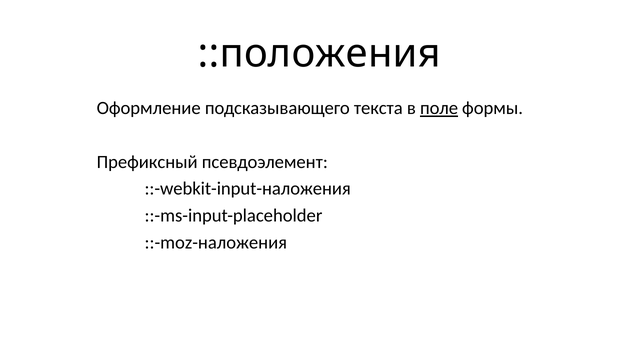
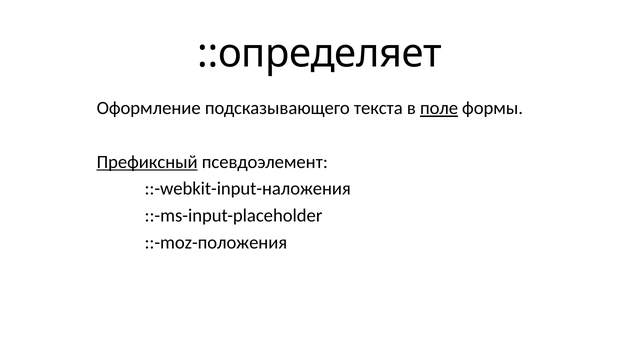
::положения: ::положения -> ::определяет (320, 54)
Префиксный underline: none -> present (147, 162)
::-moz-наложения: ::-moz-наложения -> ::-moz-положения (216, 242)
